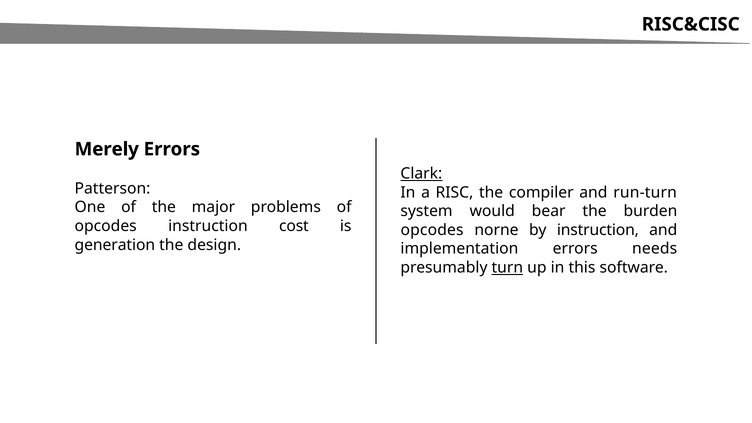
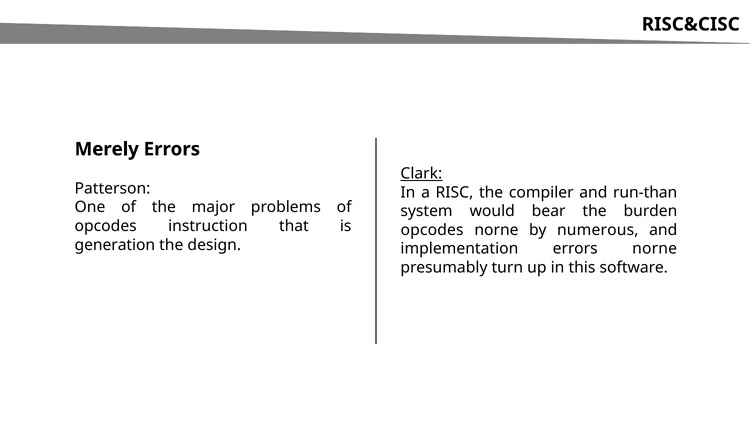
run-turn: run-turn -> run-than (645, 192)
cost: cost -> that (294, 226)
by instruction: instruction -> numerous (598, 230)
errors needs: needs -> norne (655, 249)
turn underline: present -> none (507, 268)
